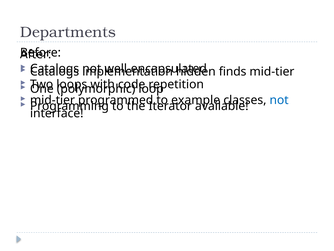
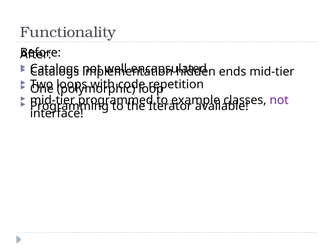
Departments: Departments -> Functionality (68, 32)
finds: finds -> ends (233, 72)
not colour: blue -> purple (279, 100)
